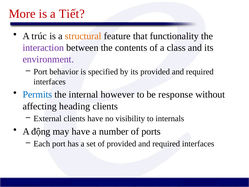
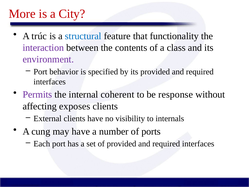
Tiết: Tiết -> City (72, 14)
structural colour: orange -> blue (83, 36)
Permits colour: blue -> purple (37, 94)
however: however -> coherent (117, 94)
heading: heading -> exposes (75, 106)
động: động -> cung (41, 131)
